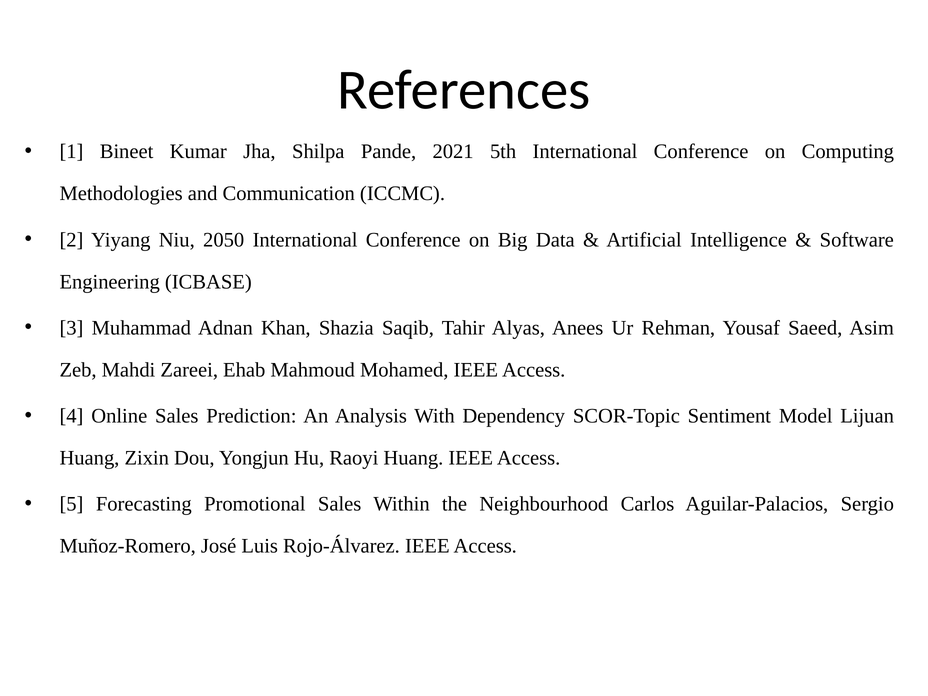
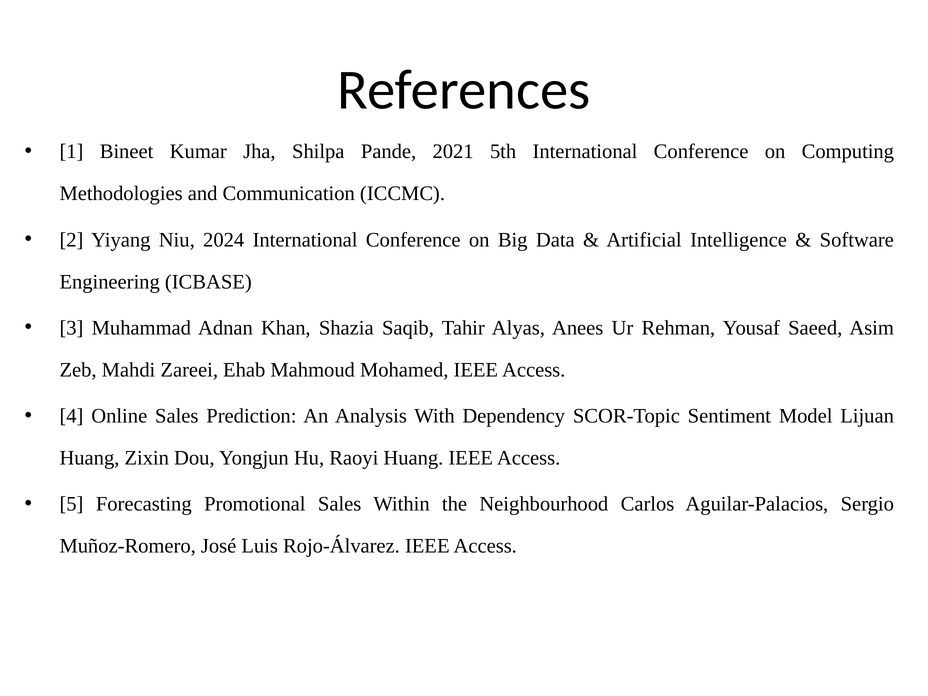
2050: 2050 -> 2024 (224, 240)
